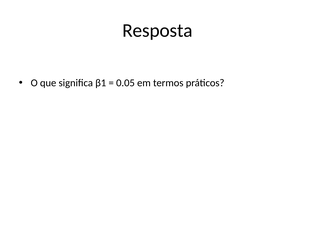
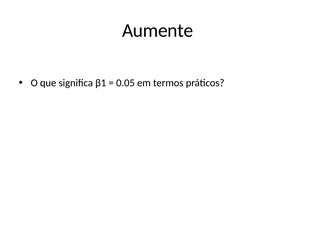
Resposta: Resposta -> Aumente (158, 30)
